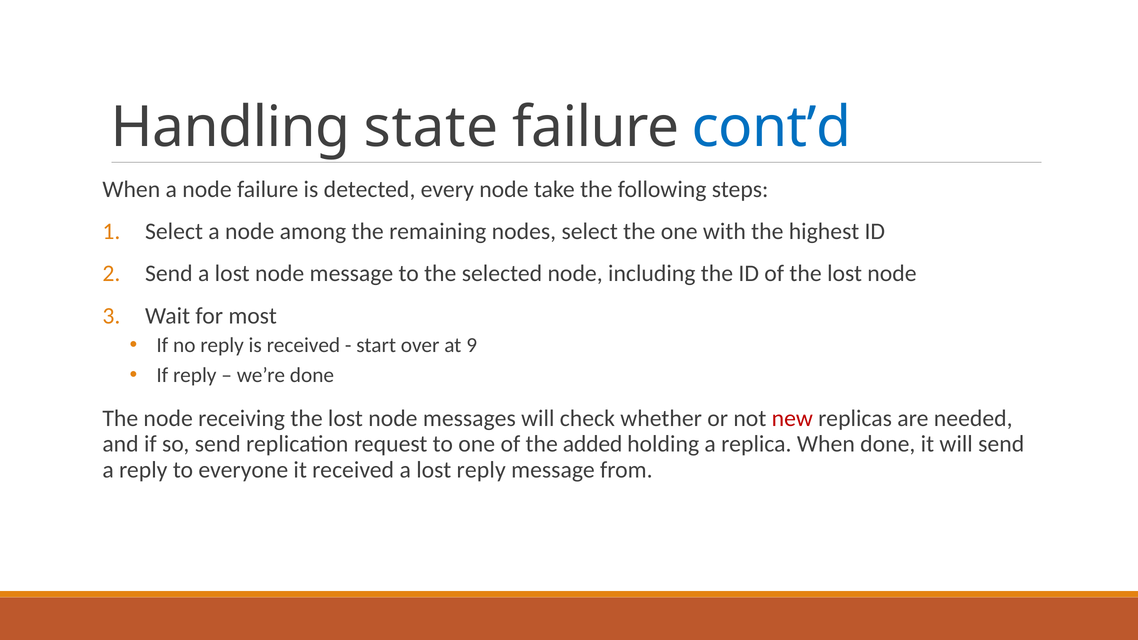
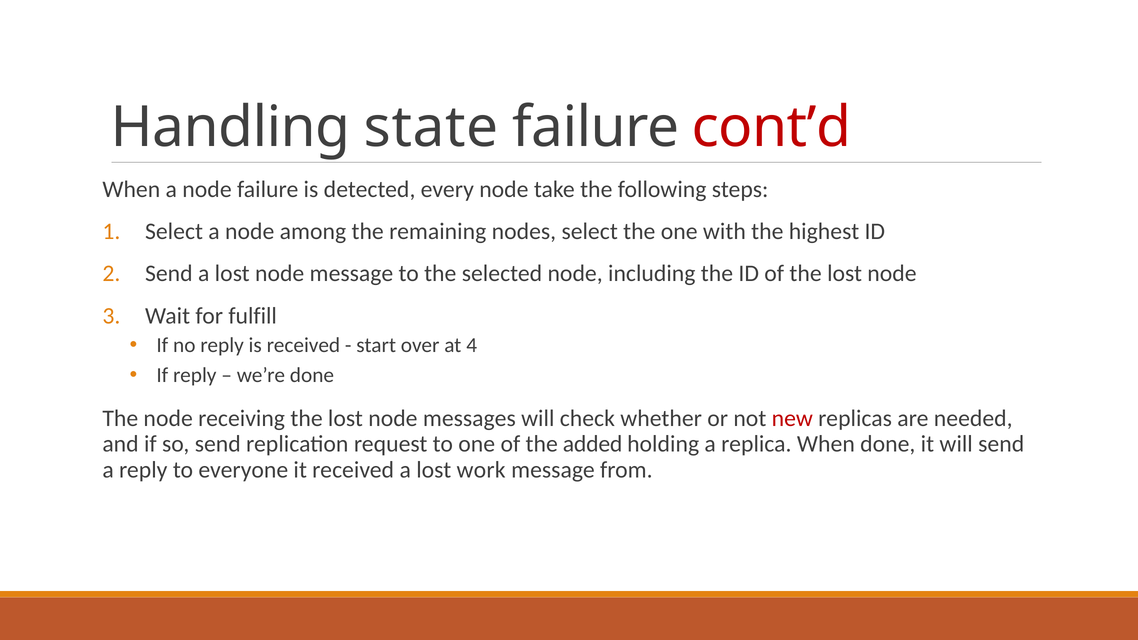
cont’d colour: blue -> red (771, 127)
most: most -> fulfill (253, 316)
9: 9 -> 4 (472, 345)
lost reply: reply -> work (481, 470)
